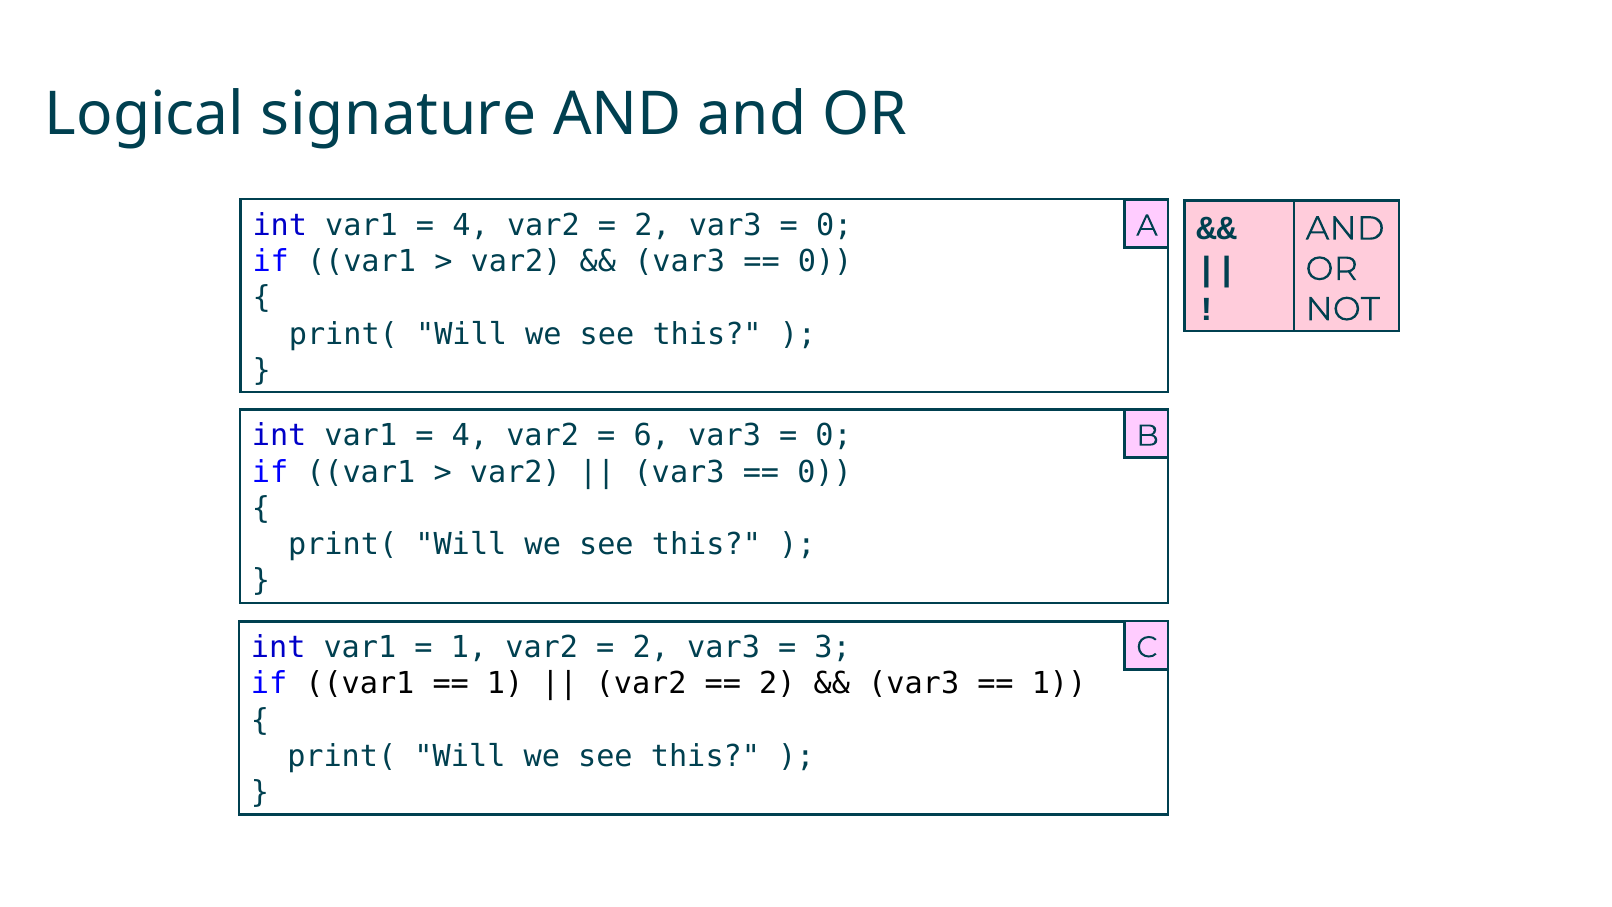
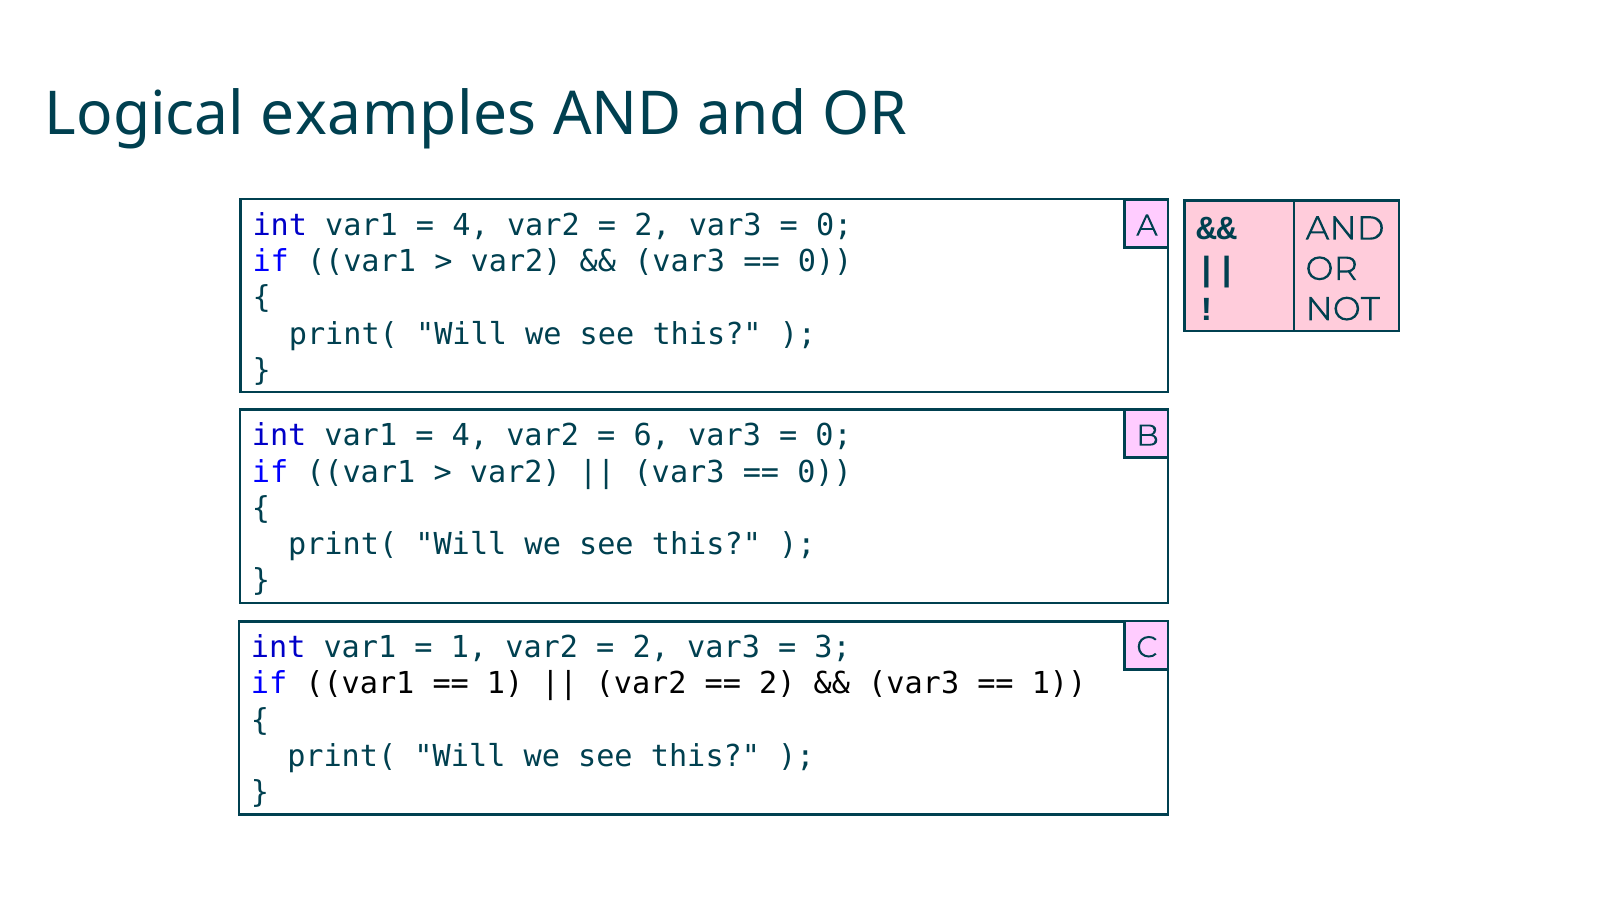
signature: signature -> examples (399, 115)
